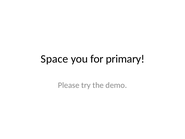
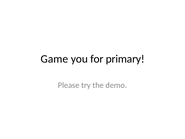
Space: Space -> Game (54, 59)
